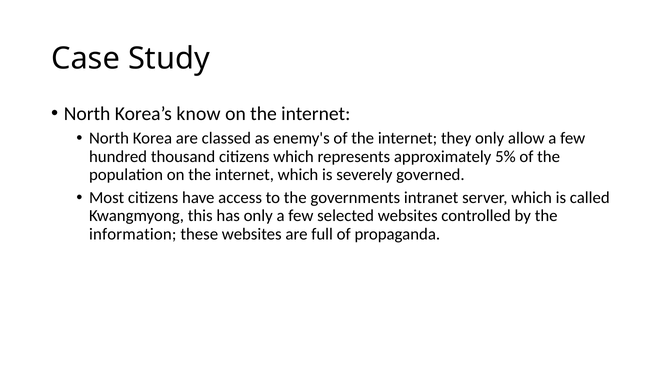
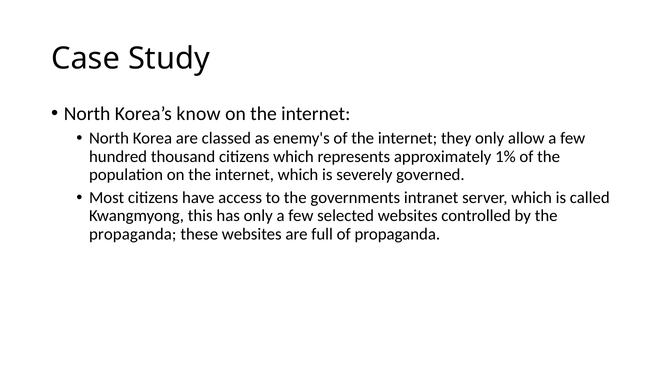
5%: 5% -> 1% (505, 156)
information: information -> propaganda (133, 234)
